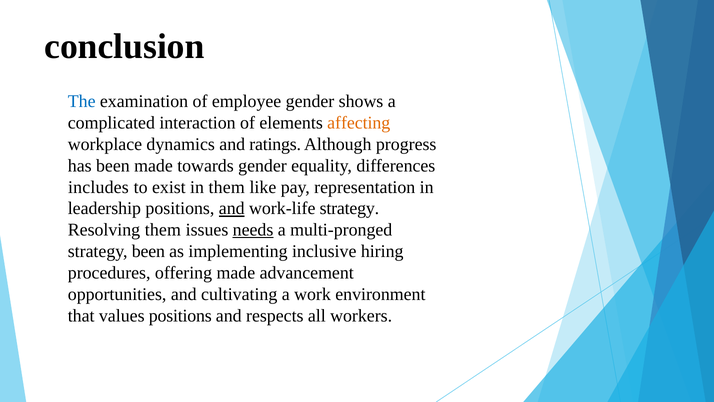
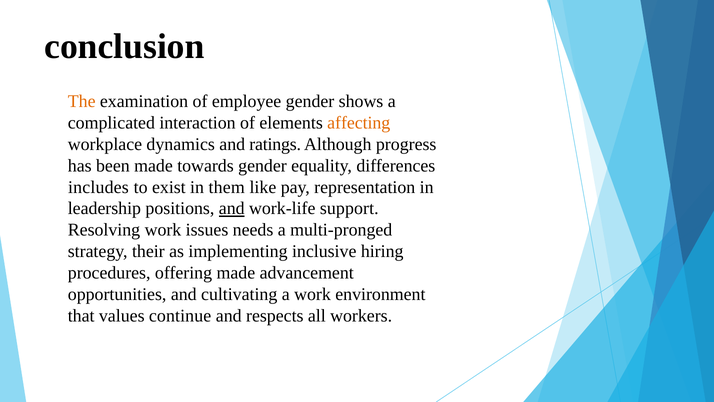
The colour: blue -> orange (82, 101)
work-life strategy: strategy -> support (349, 208)
Resolving them: them -> work (163, 230)
needs underline: present -> none (253, 230)
strategy been: been -> their (148, 251)
values positions: positions -> continue (180, 315)
